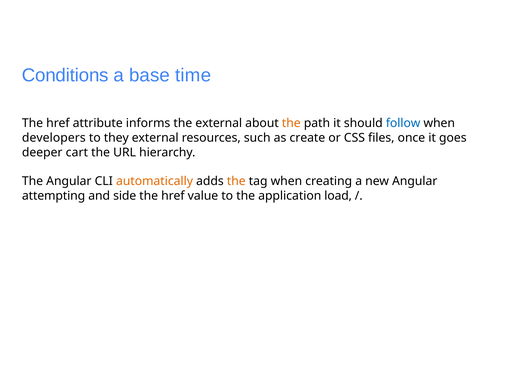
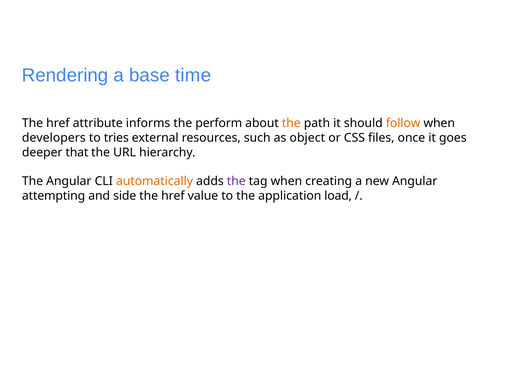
Conditions: Conditions -> Rendering (65, 75)
the external: external -> perform (219, 123)
follow colour: blue -> orange (403, 123)
they: they -> tries (116, 138)
create: create -> object (307, 138)
cart: cart -> that (77, 153)
the colour: orange -> purple (236, 181)
